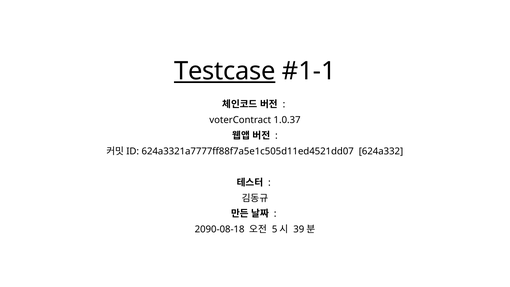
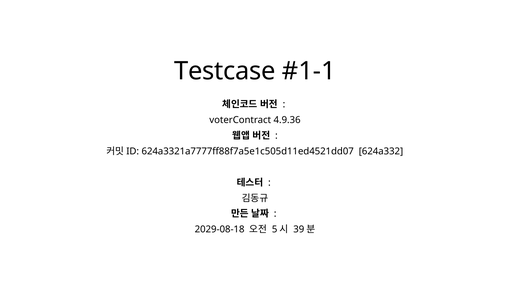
Testcase underline: present -> none (225, 71)
1.0.37: 1.0.37 -> 4.9.36 (287, 120)
2090-08-18: 2090-08-18 -> 2029-08-18 (220, 229)
